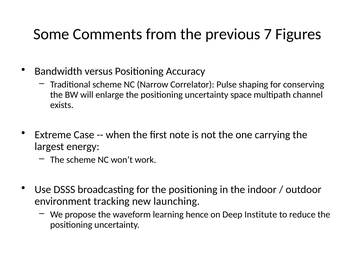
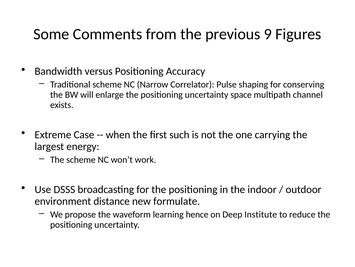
7: 7 -> 9 (268, 34)
note: note -> such (179, 134)
tracking: tracking -> distance (112, 201)
launching: launching -> formulate (177, 201)
